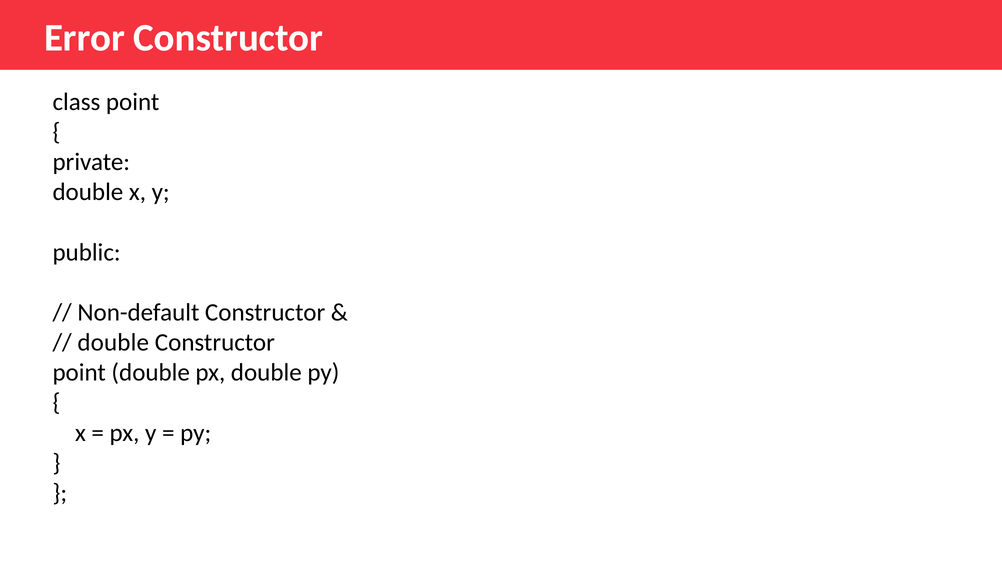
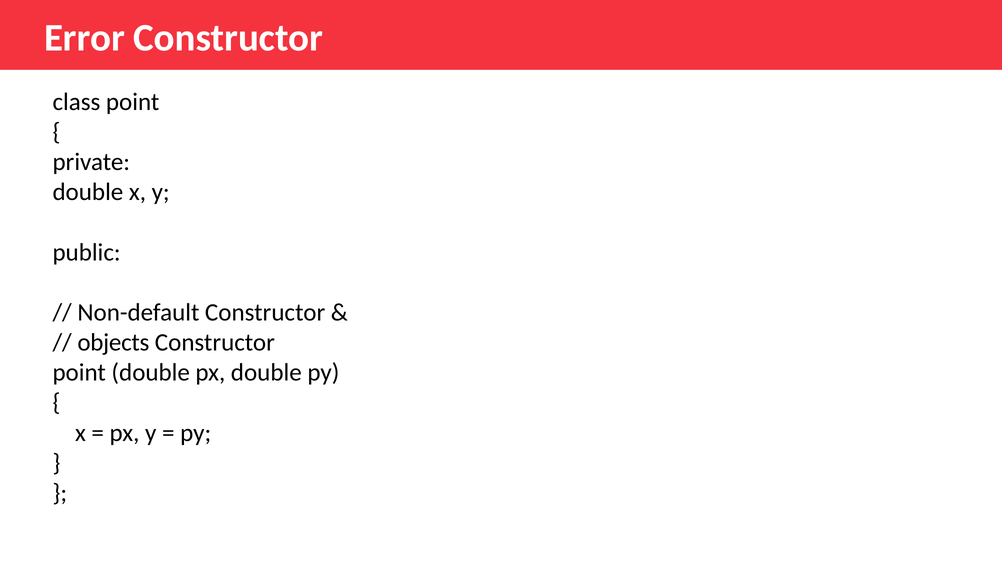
double: double -> objects (113, 342)
